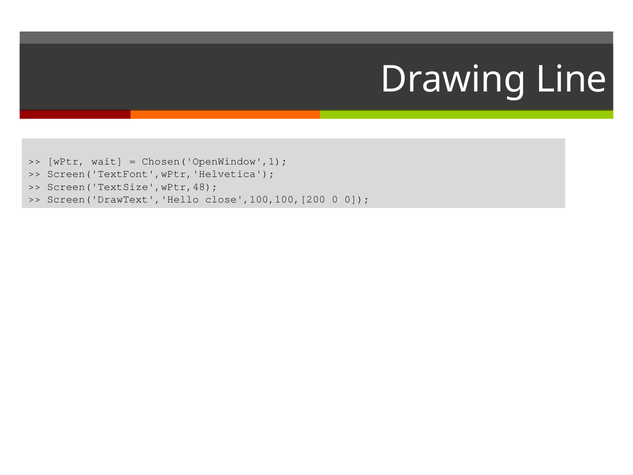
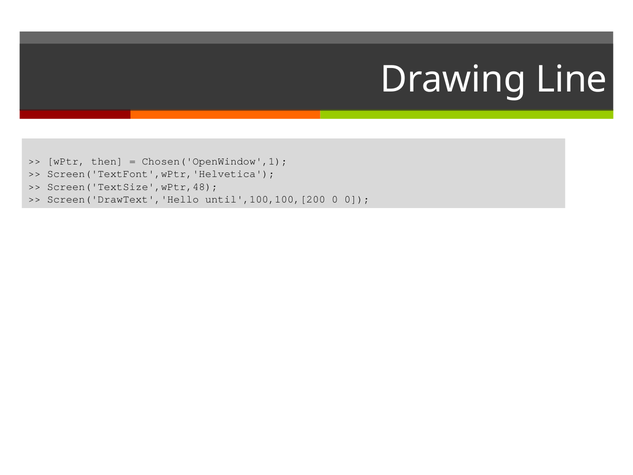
wait: wait -> then (107, 161)
close',100,100,[200: close',100,100,[200 -> until',100,100,[200 (265, 199)
